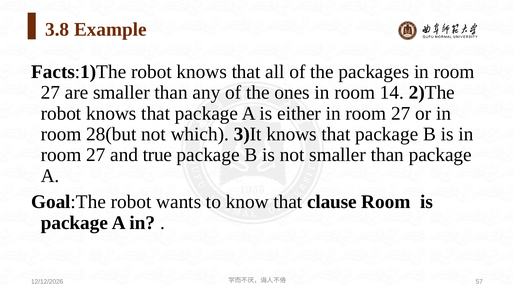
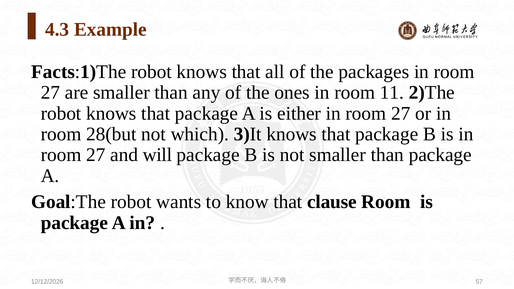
3.8: 3.8 -> 4.3 (57, 29)
14: 14 -> 11 (392, 93)
true: true -> will (157, 155)
